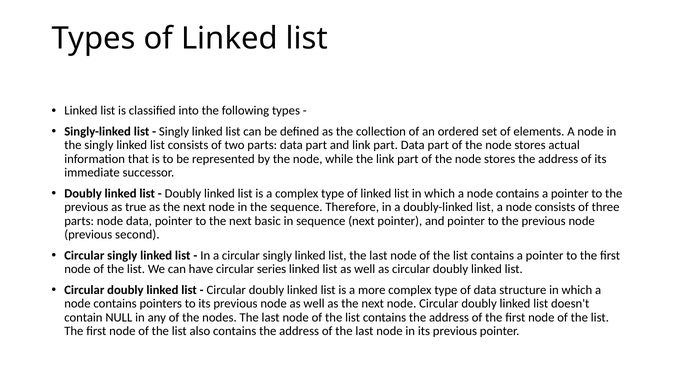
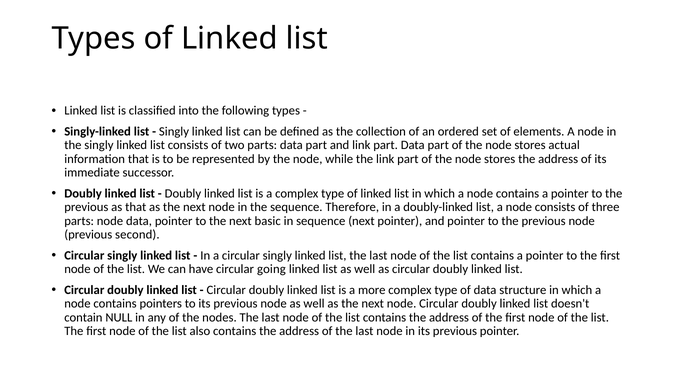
as true: true -> that (136, 207)
series: series -> going (271, 269)
